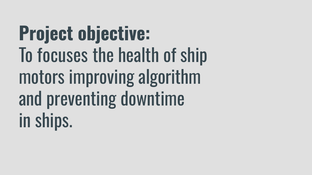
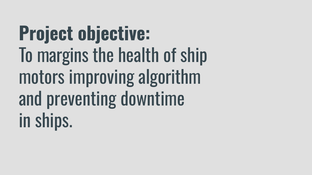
focuses: focuses -> margins (63, 56)
